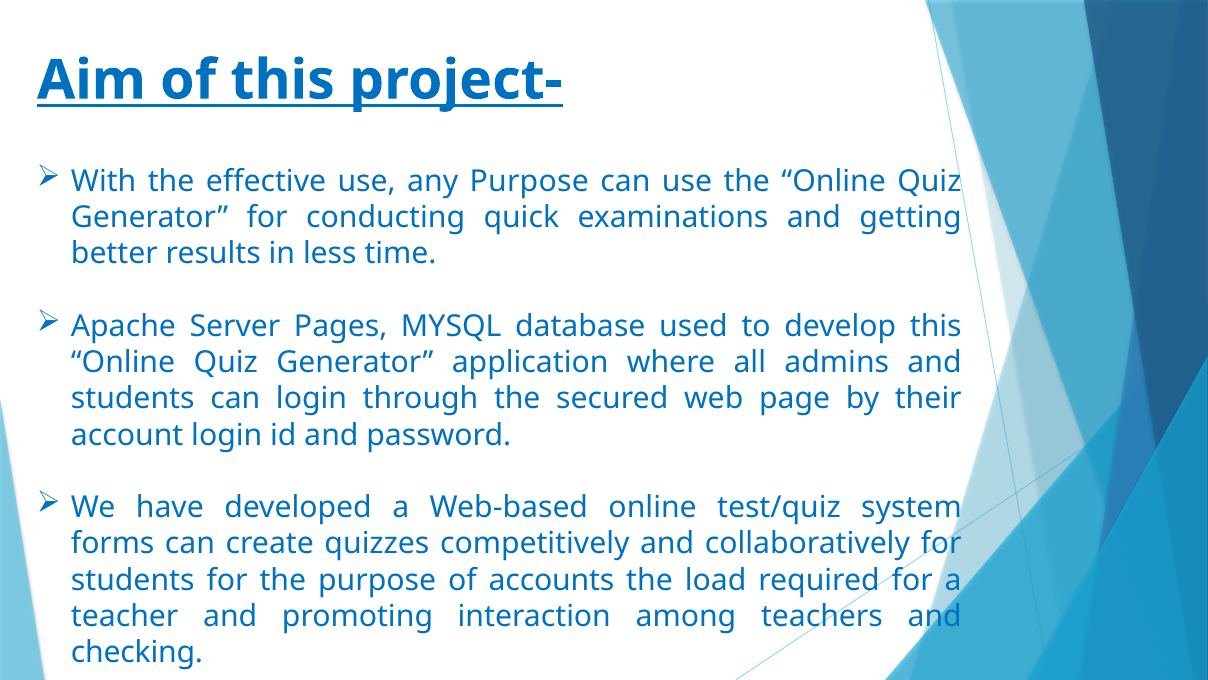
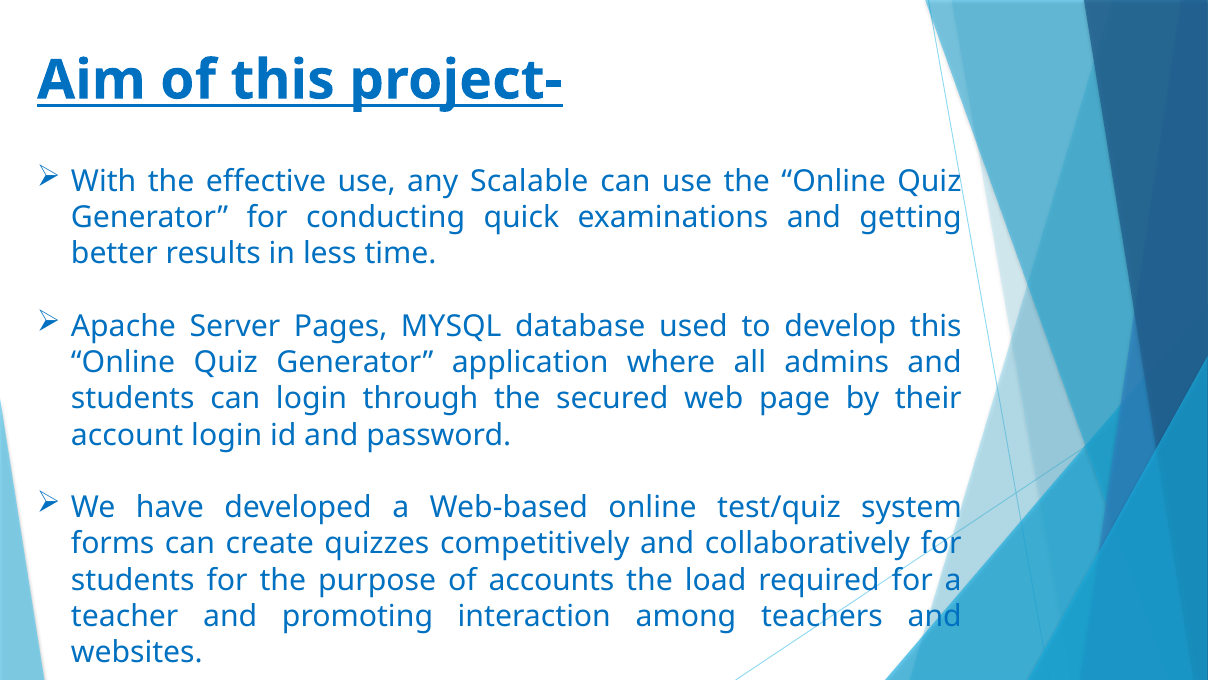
any Purpose: Purpose -> Scalable (529, 181)
checking: checking -> websites (137, 652)
